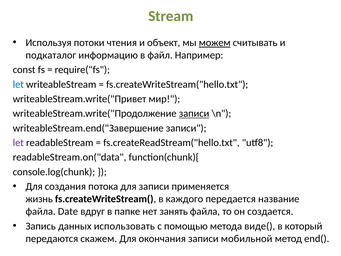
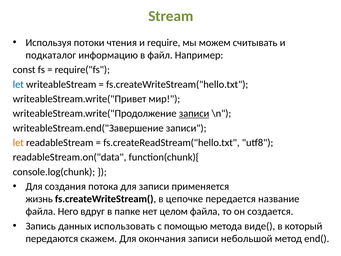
объект: объект -> require (164, 43)
можем underline: present -> none (215, 43)
let colour: purple -> orange (18, 143)
каждого: каждого -> цепочке (184, 199)
Date: Date -> Него (68, 211)
занять: занять -> целом (174, 211)
мобильной: мобильной -> небольшой (247, 238)
